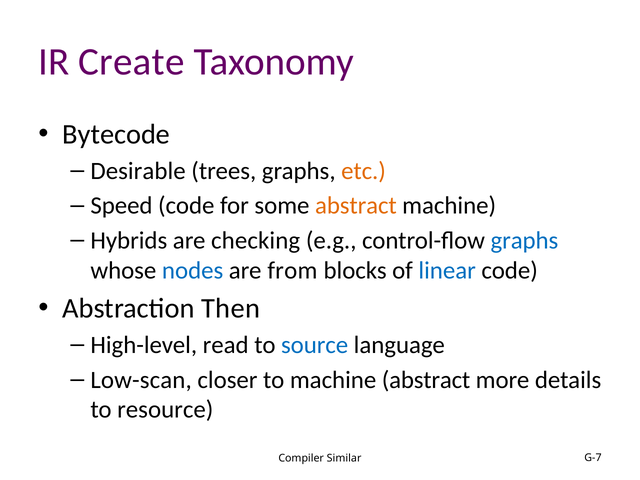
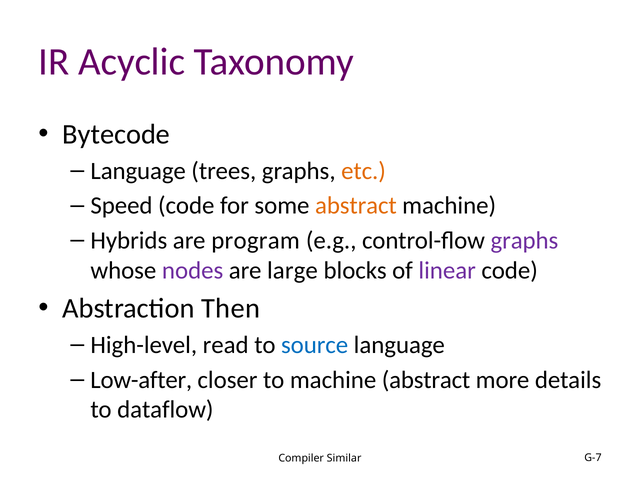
Create: Create -> Acyclic (132, 62)
Desirable: Desirable -> Language (138, 171)
checking: checking -> program (256, 241)
graphs colour: blue -> purple (524, 241)
nodes colour: blue -> purple (193, 270)
from: from -> large (292, 270)
linear colour: blue -> purple (447, 270)
Low-scan: Low-scan -> Low-after (141, 380)
resource: resource -> dataflow (165, 410)
